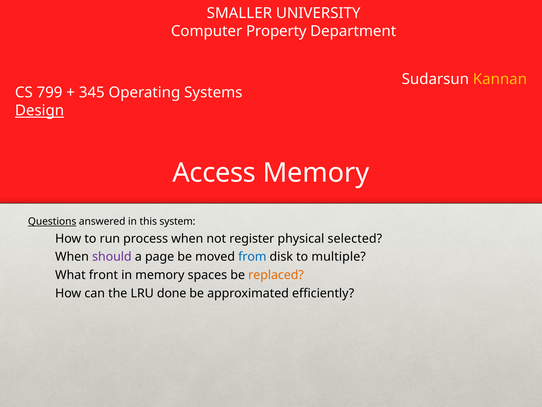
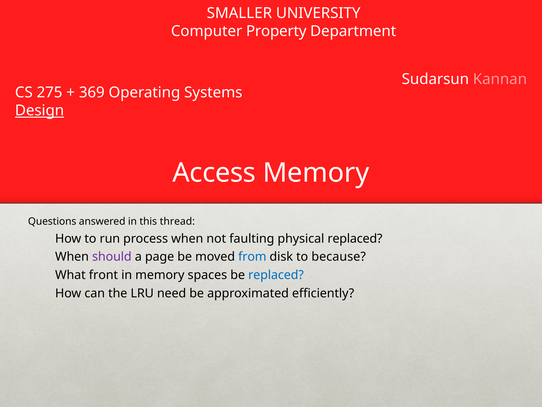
Kannan colour: yellow -> pink (500, 79)
799: 799 -> 275 (50, 92)
345: 345 -> 369 (92, 92)
Questions underline: present -> none (52, 221)
system: system -> thread (177, 221)
register: register -> faulting (252, 238)
physical selected: selected -> replaced (355, 238)
multiple: multiple -> because (339, 257)
replaced colour: orange -> blue (276, 275)
done: done -> need (172, 293)
